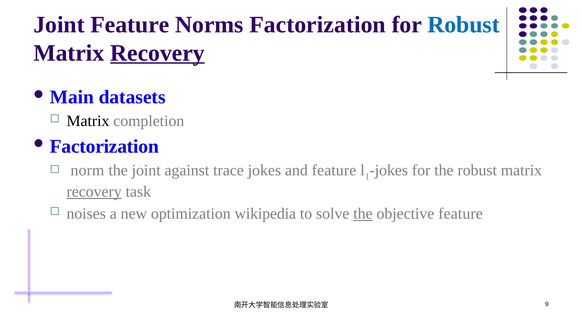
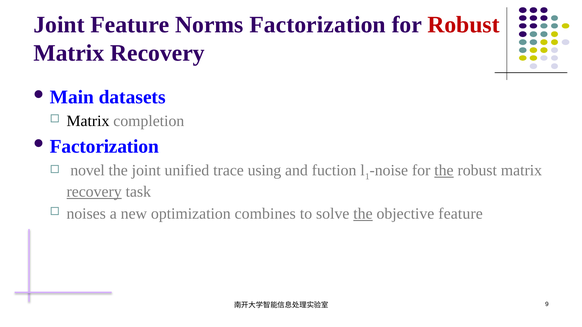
Robust colour: blue -> red (464, 25)
Recovery underline: present -> none (157, 53)
norm: norm -> novel (88, 170)
against: against -> unified (187, 170)
trace jokes: jokes -> using (265, 170)
and feature: feature -> fuction (334, 170)
jokes: jokes -> noise (389, 170)
the underline: none -> present (444, 170)
wikipedia: wikipedia -> combines (265, 214)
